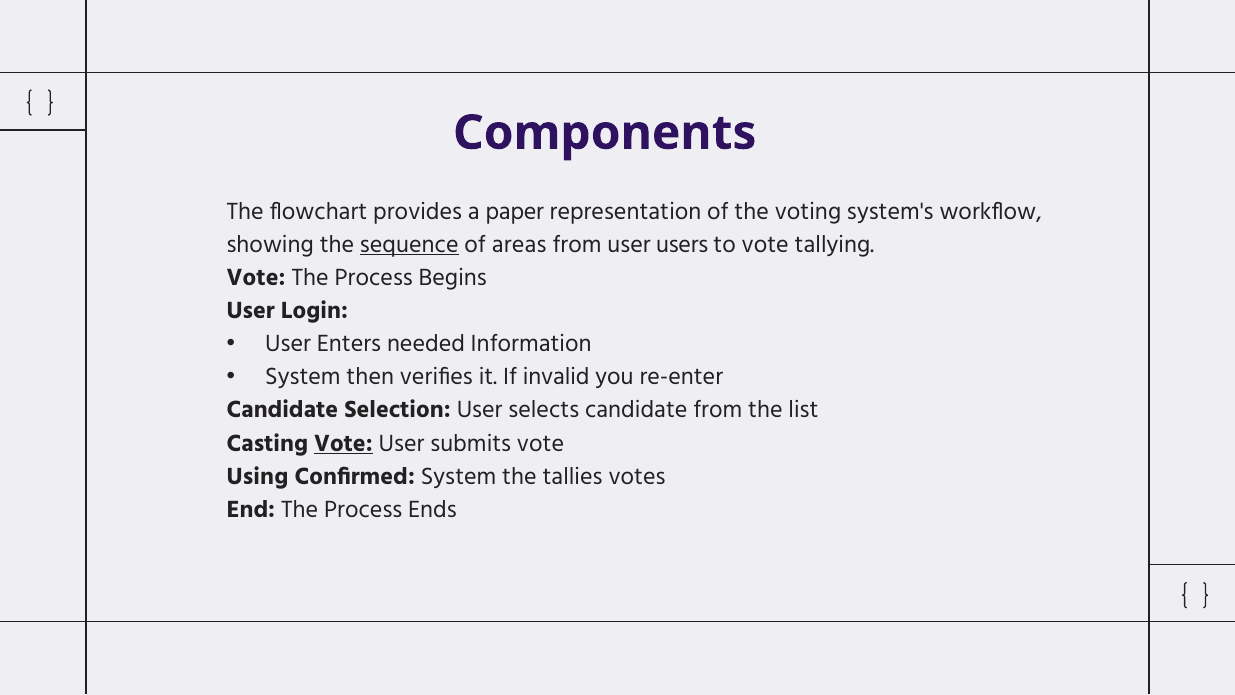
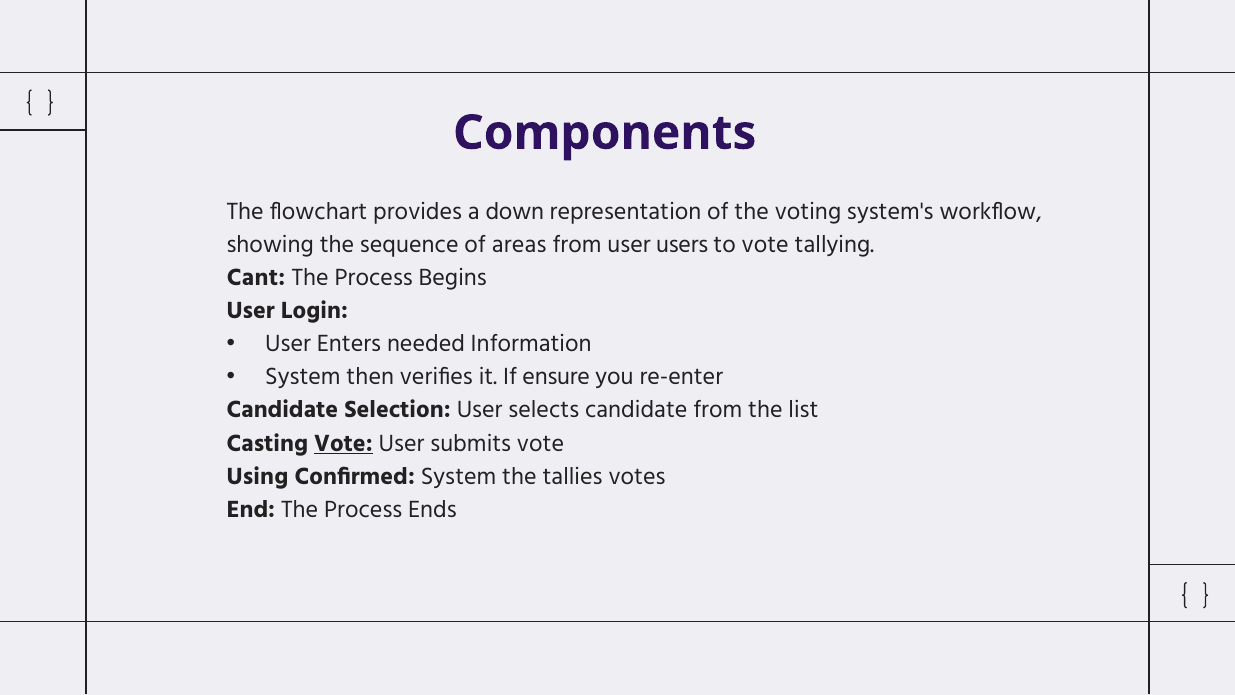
paper: paper -> down (515, 211)
sequence underline: present -> none (409, 244)
Vote: Vote -> Cant (256, 277)
invalid: invalid -> ensure (556, 377)
